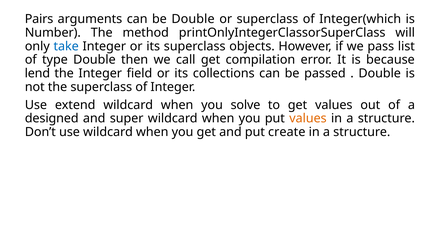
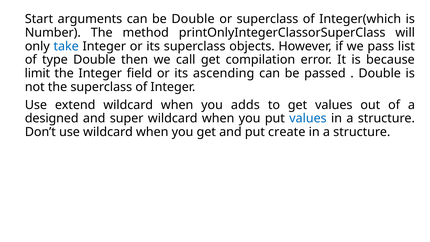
Pairs: Pairs -> Start (39, 19)
lend: lend -> limit (37, 73)
collections: collections -> ascending (224, 73)
solve: solve -> adds (245, 105)
values colour: orange -> blue (308, 118)
